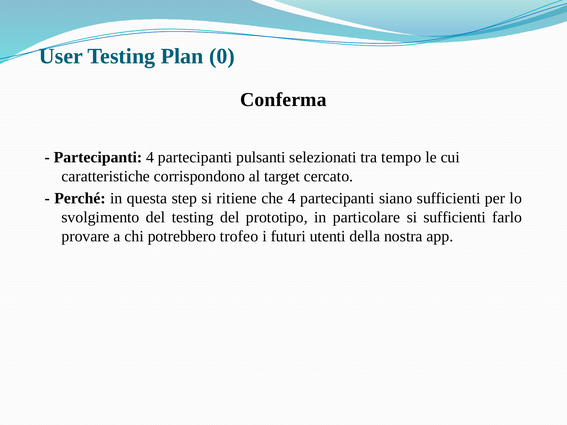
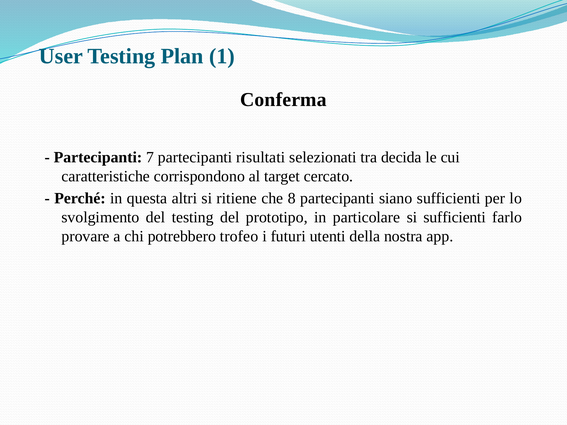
0: 0 -> 1 (222, 56)
Partecipanti 4: 4 -> 7 (150, 158)
pulsanti: pulsanti -> risultati (261, 158)
tempo: tempo -> decida (401, 158)
step: step -> altri (184, 199)
che 4: 4 -> 8 (292, 199)
